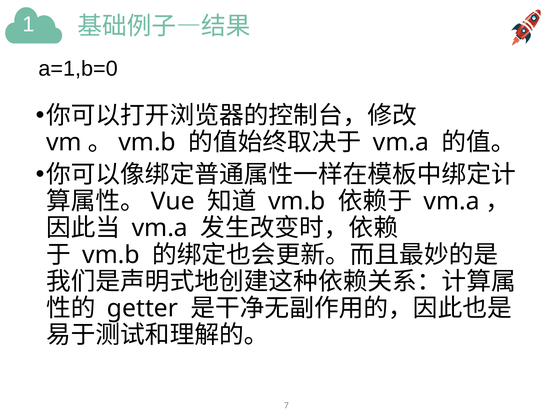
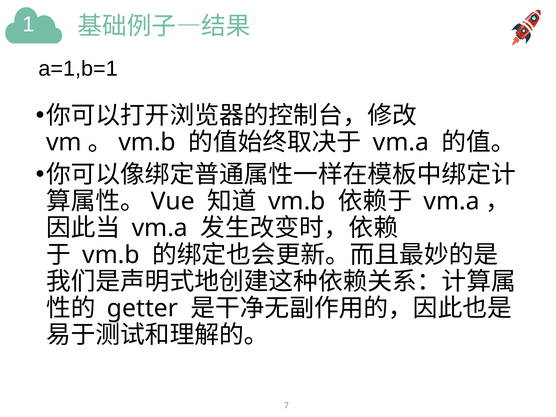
a=1,b=0: a=1,b=0 -> a=1,b=1 (78, 69)
